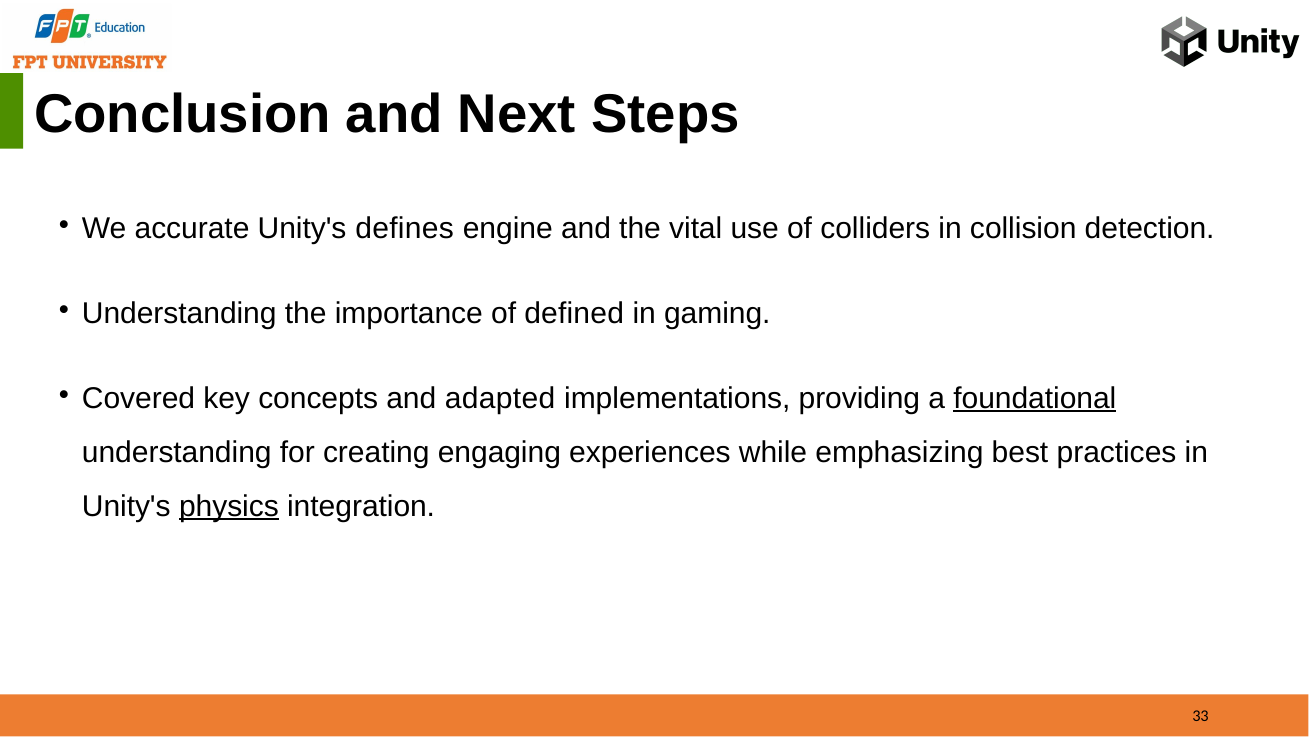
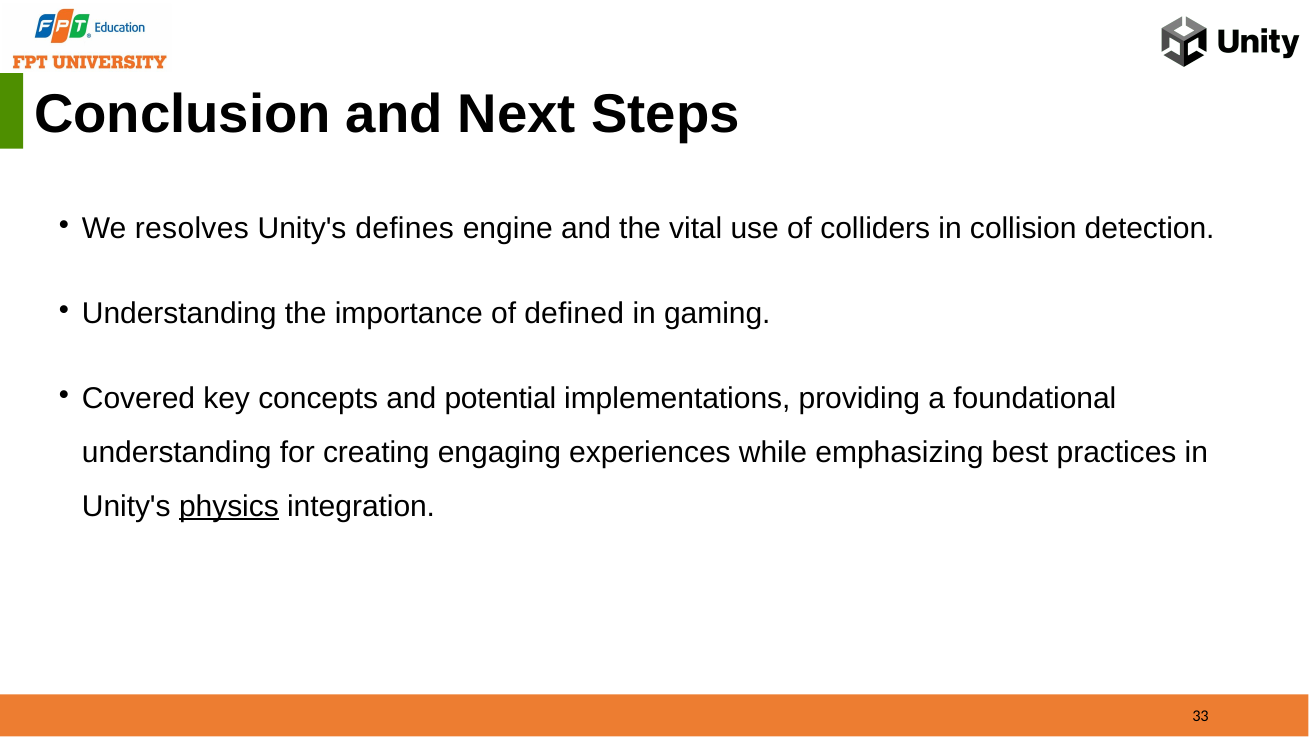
accurate: accurate -> resolves (192, 228)
adapted: adapted -> potential (500, 398)
foundational underline: present -> none (1035, 398)
